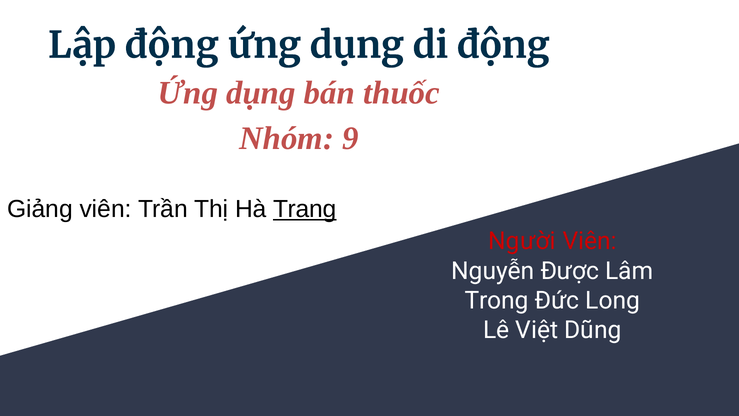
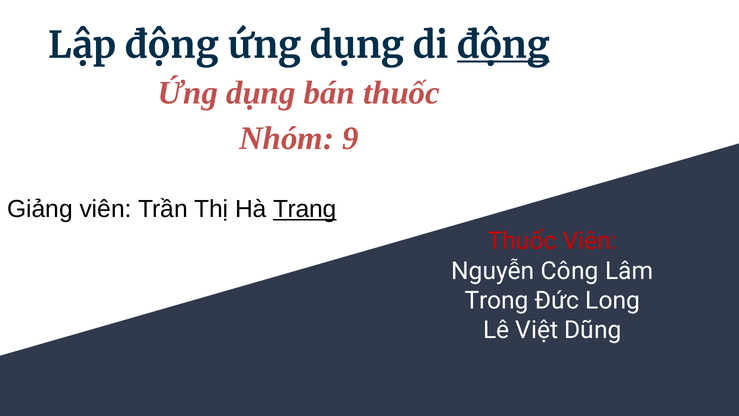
động underline: none -> present (503, 46)
Người: Người -> Thuốc (522, 241)
Được: Được -> Công (570, 271)
